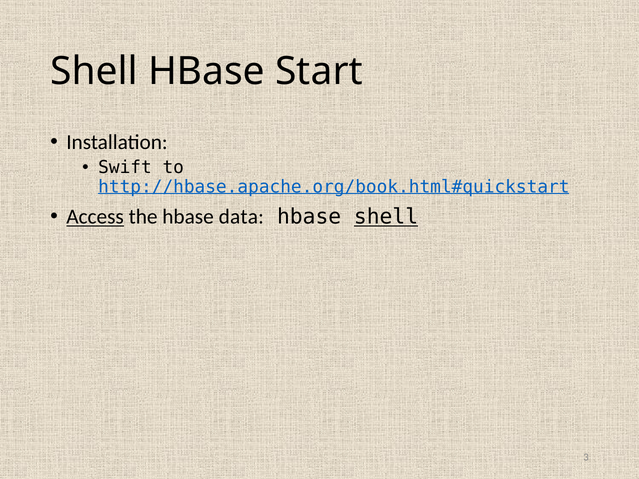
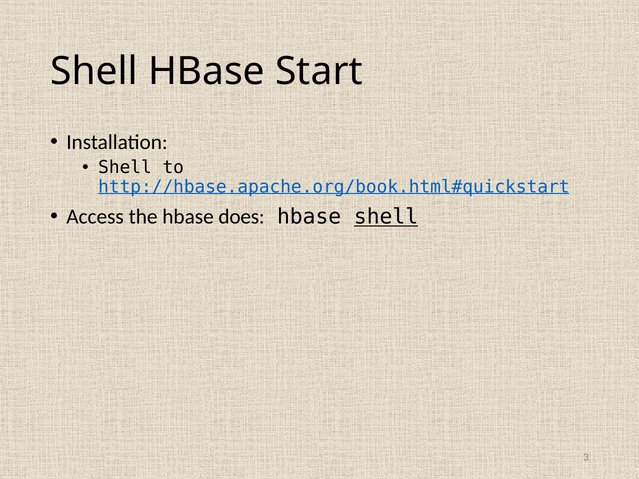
Swift: Swift -> Shell (125, 168)
Access underline: present -> none (95, 217)
data: data -> does (241, 217)
